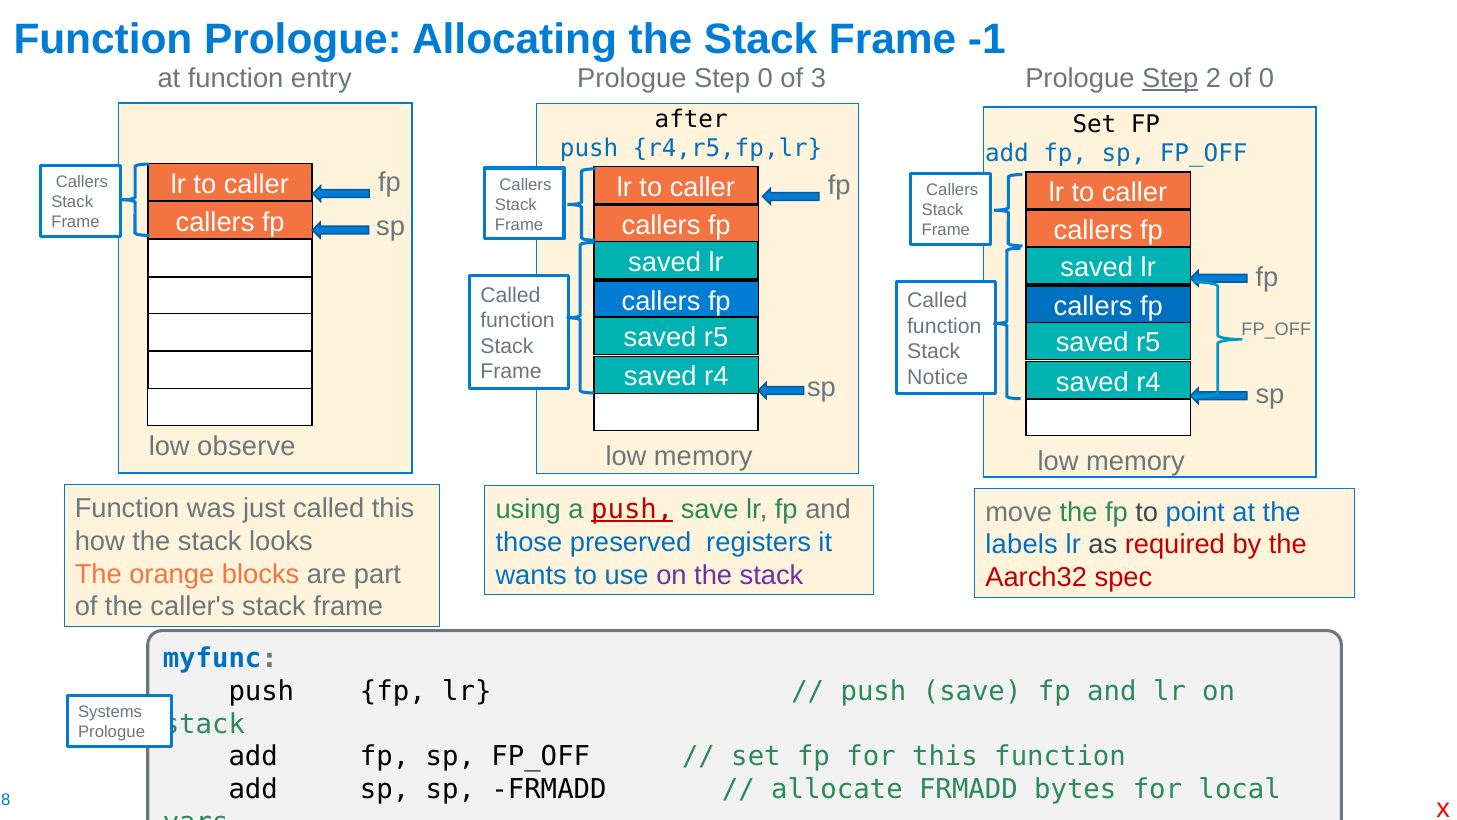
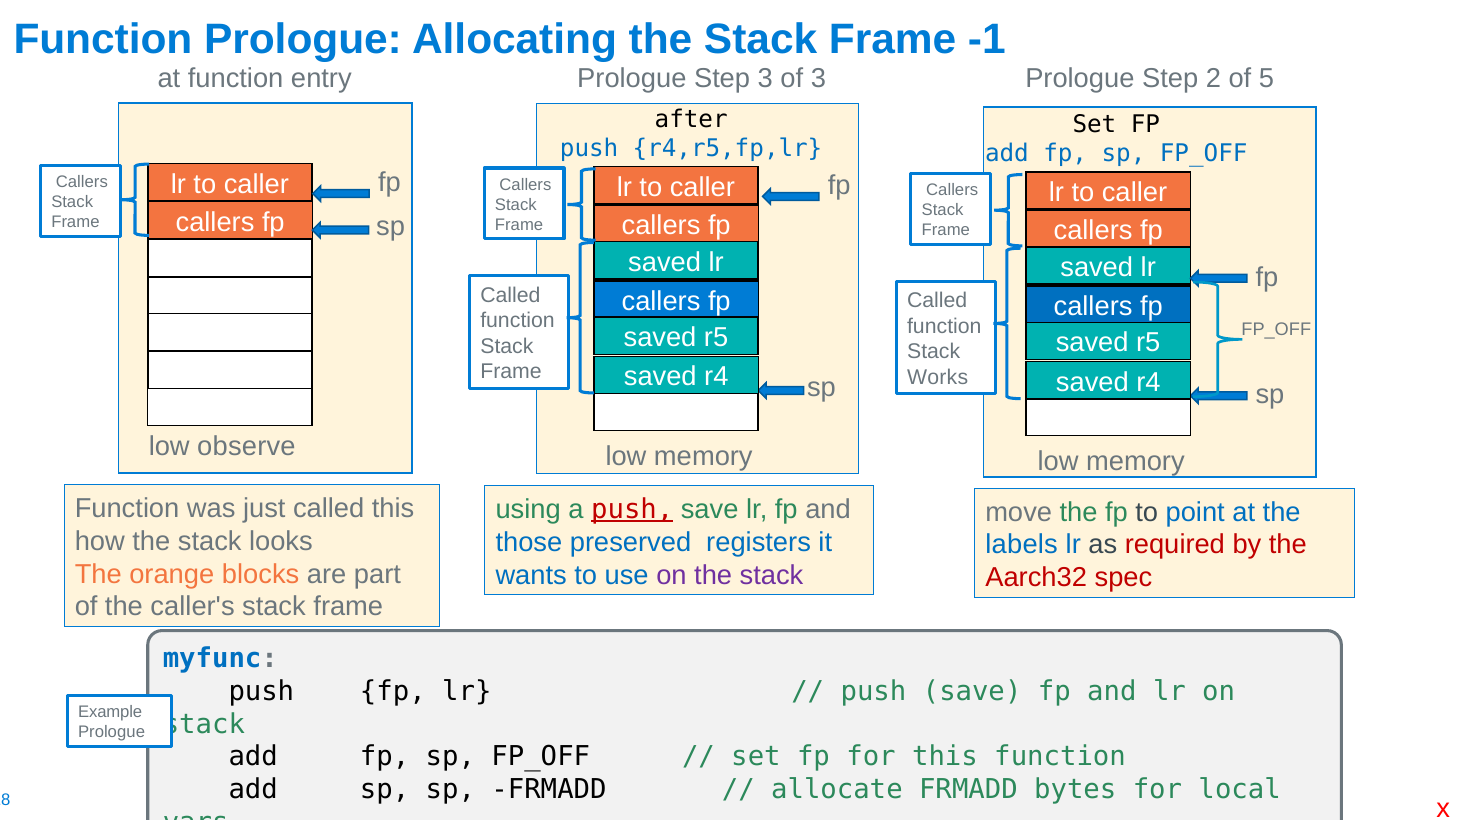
Step underline: present -> none (1170, 78)
of 0: 0 -> 5 (1266, 78)
Step 0: 0 -> 3 (765, 79)
Notice: Notice -> Works (938, 377)
Systems: Systems -> Example (110, 712)
